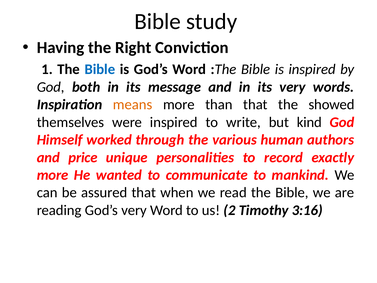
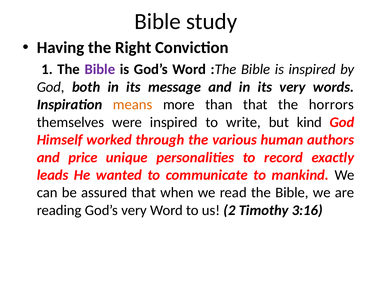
Bible colour: blue -> purple (100, 69)
showed: showed -> horrors (331, 104)
more: more -> leads (53, 175)
